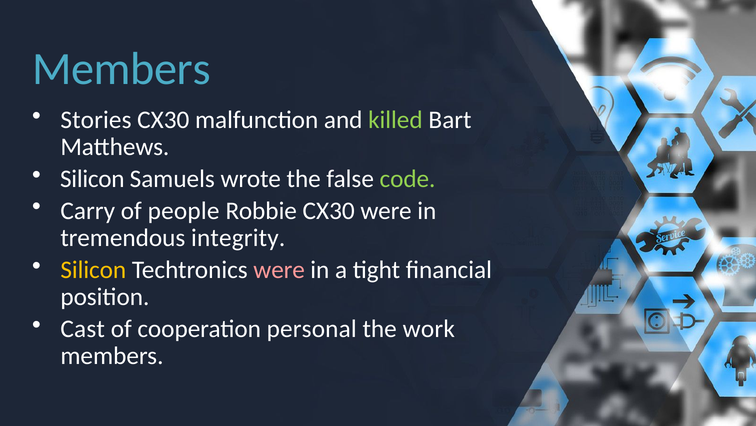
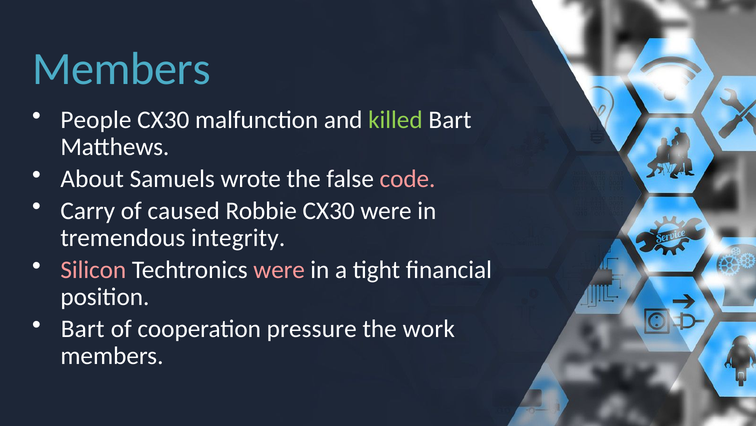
Stories: Stories -> People (96, 120)
Silicon: Silicon -> About (92, 179)
code colour: light green -> pink (407, 179)
people: people -> caused (184, 210)
Silicon colour: yellow -> pink (93, 269)
Cast: Cast -> Bart (83, 328)
personal: personal -> pressure (312, 328)
